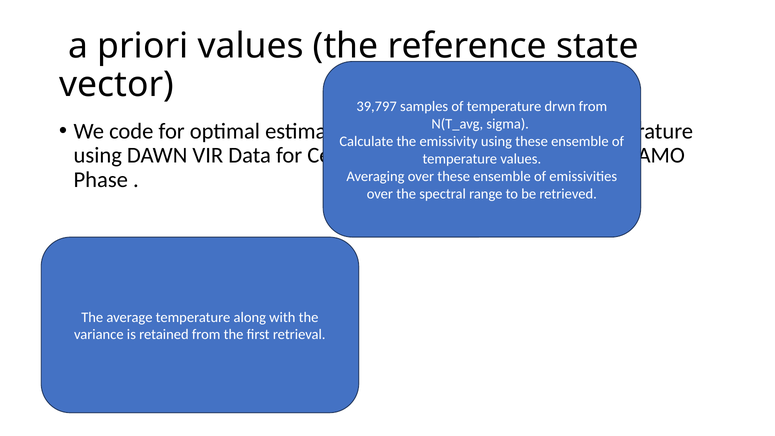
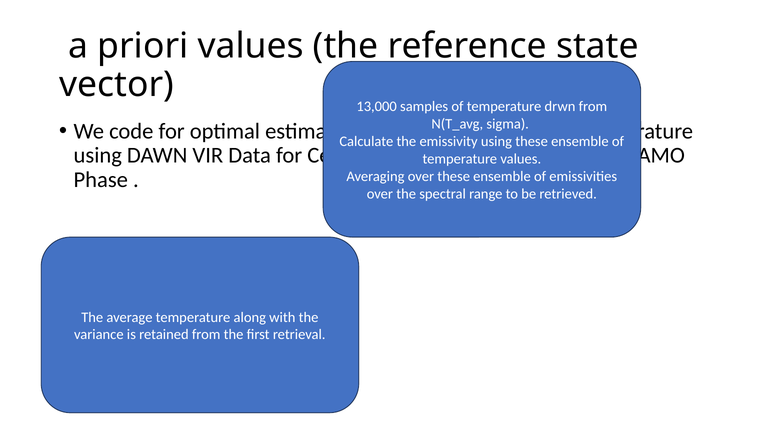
39,797: 39,797 -> 13,000 (377, 107)
